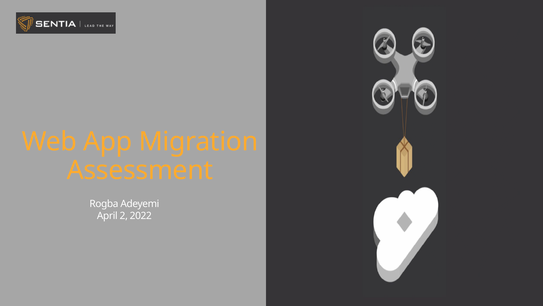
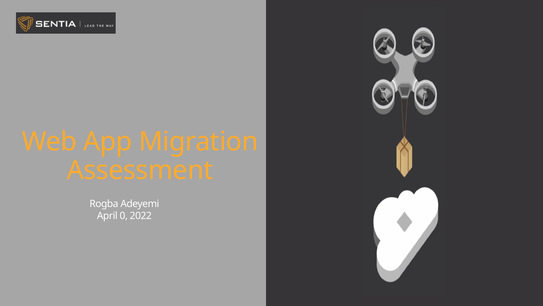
2: 2 -> 0 (124, 215)
